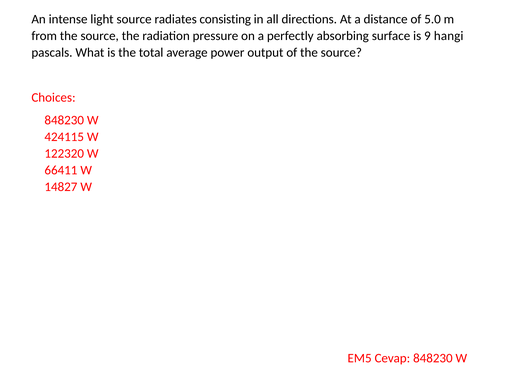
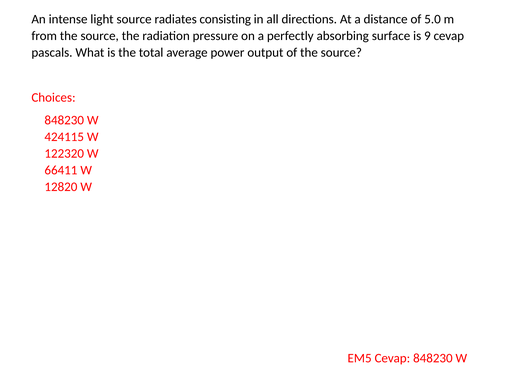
9 hangi: hangi -> cevap (449, 36)
14827: 14827 -> 12820 (61, 187)
